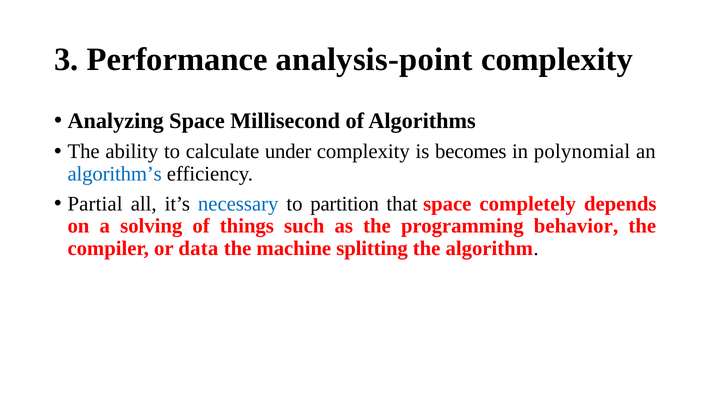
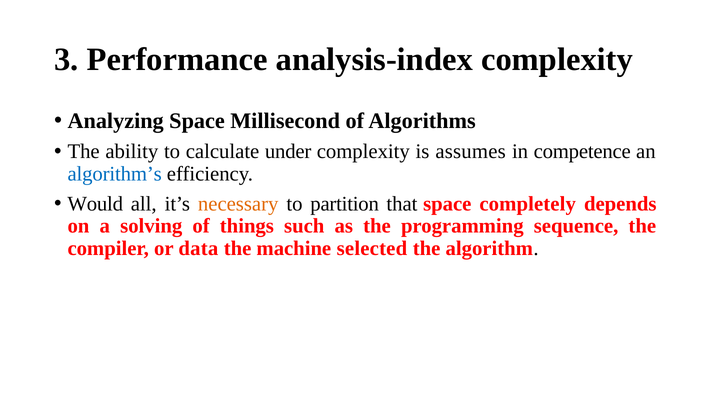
analysis-point: analysis-point -> analysis-index (374, 60)
becomes: becomes -> assumes (471, 152)
polynomial: polynomial -> competence (582, 152)
Partial: Partial -> Would (95, 204)
necessary colour: blue -> orange (238, 204)
behavior: behavior -> sequence (576, 226)
splitting: splitting -> selected (372, 248)
